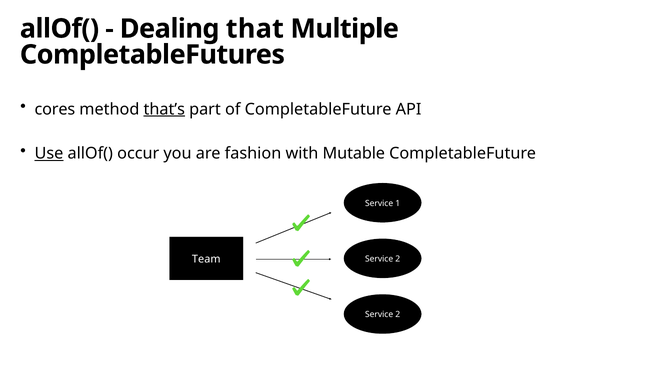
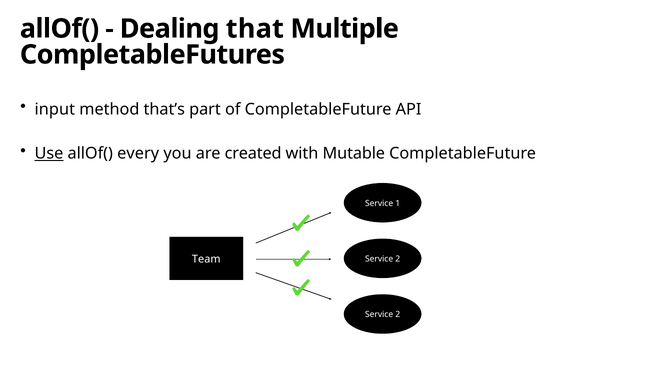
cores: cores -> input (55, 109)
that’s underline: present -> none (164, 109)
occur: occur -> every (138, 154)
fashion: fashion -> created (253, 154)
